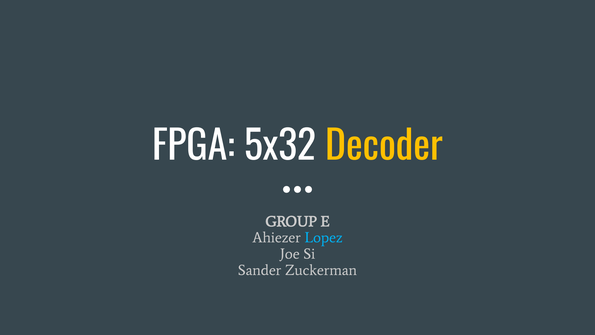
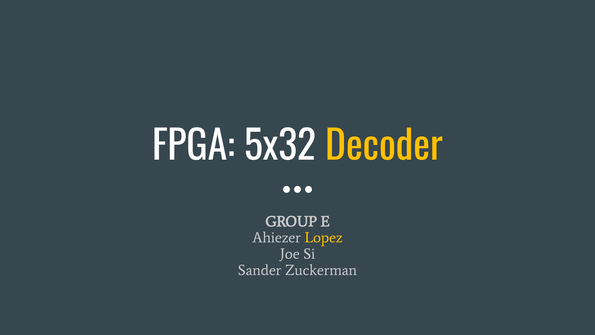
Lopez colour: light blue -> yellow (324, 237)
